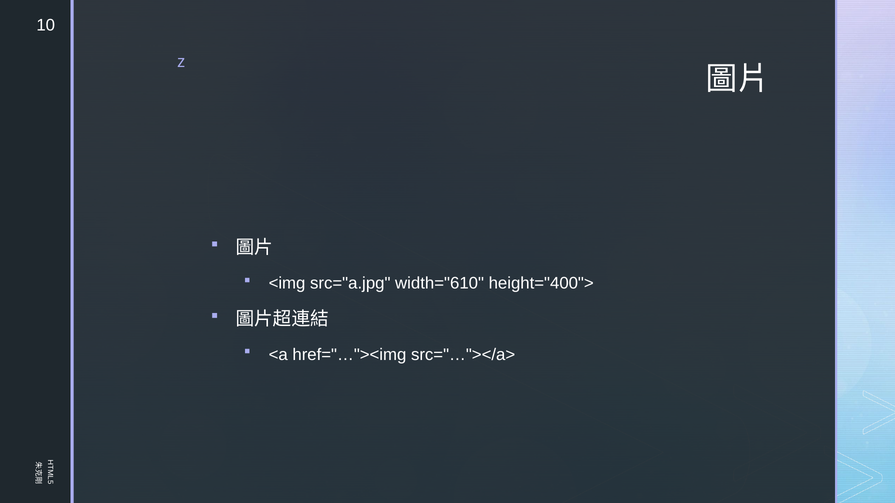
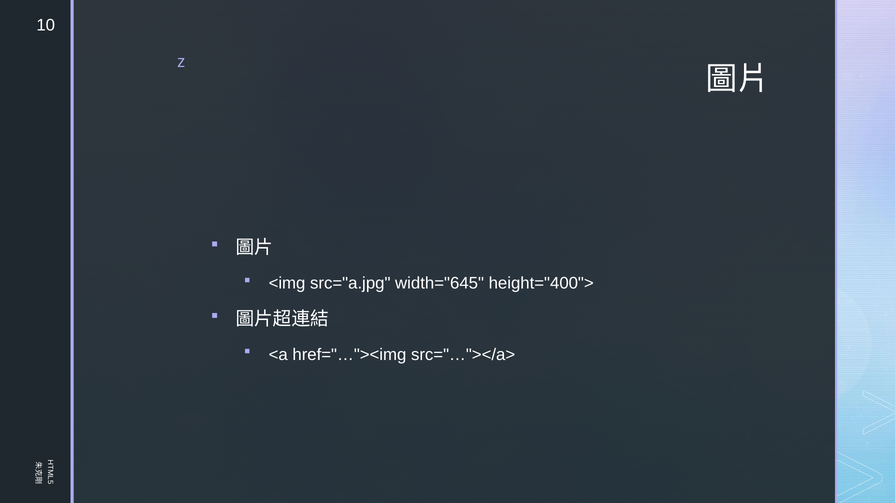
width="610: width="610 -> width="645 (440, 283)
